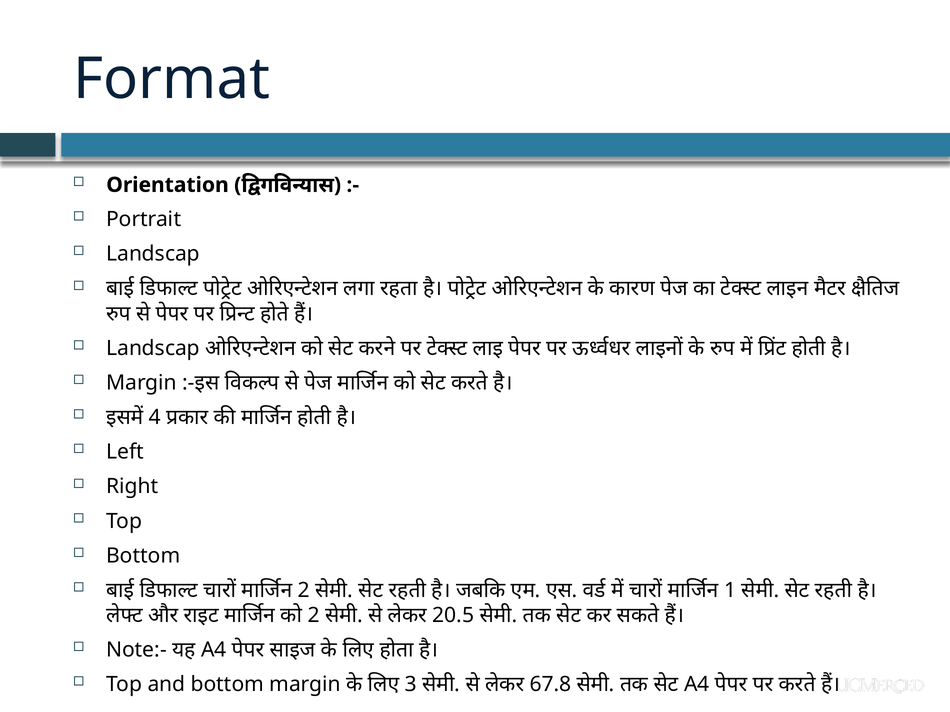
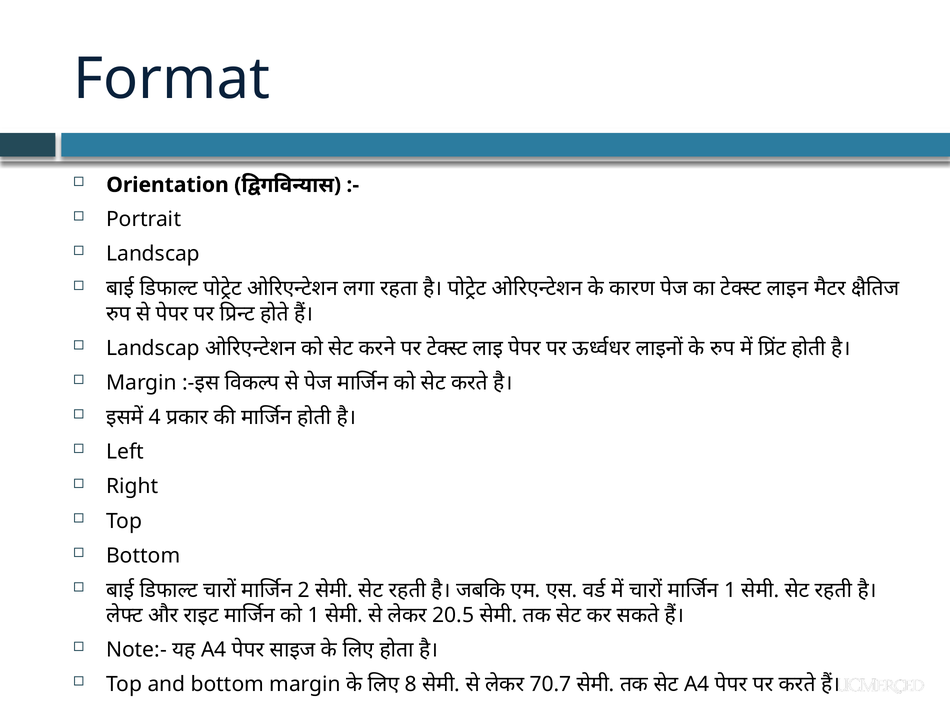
2: 2 -> 1 (314, 616)
3: 3 -> 8 (411, 685)
67.8: 67.8 -> 70.7 (550, 685)
